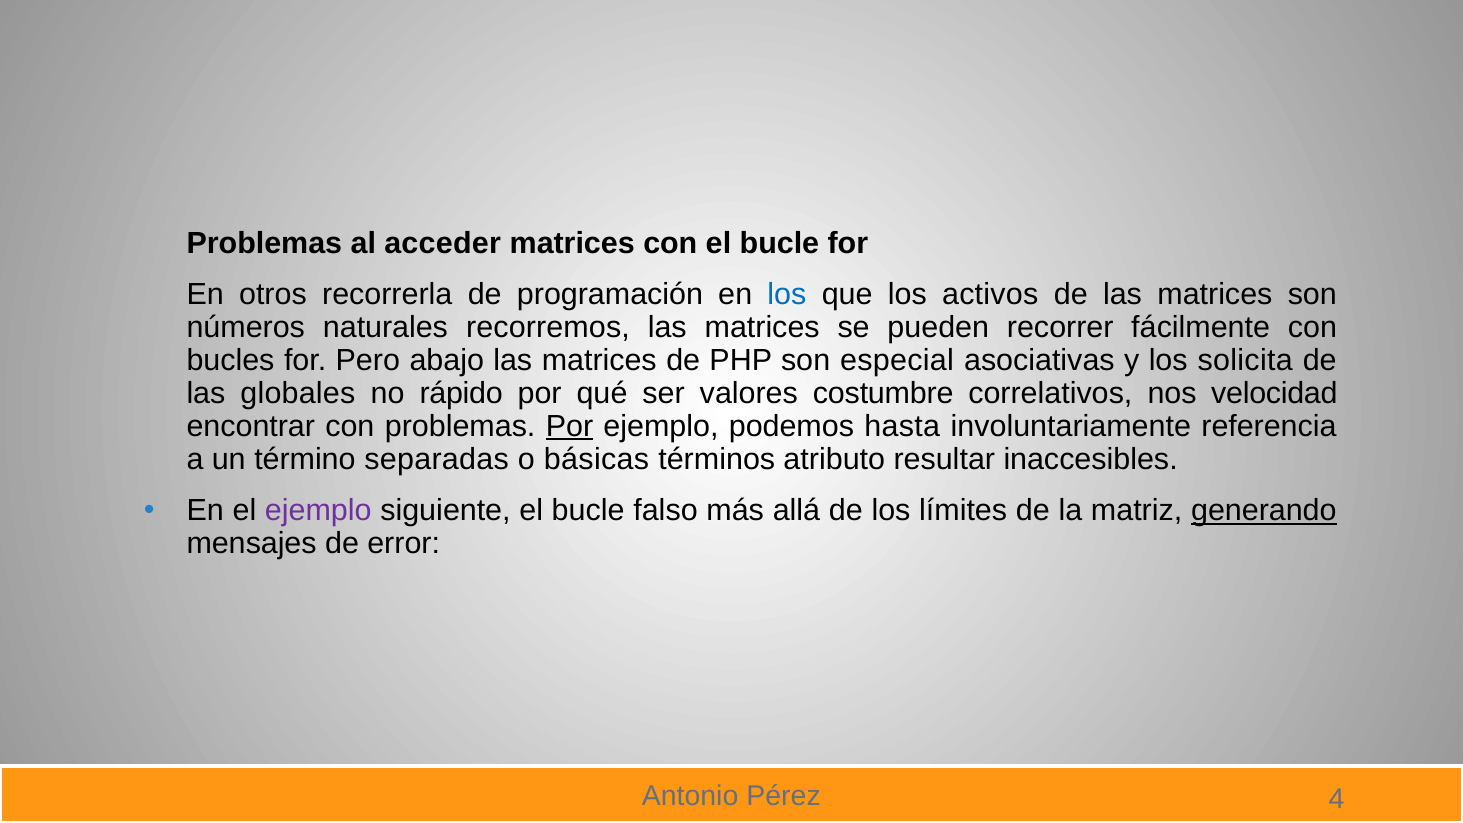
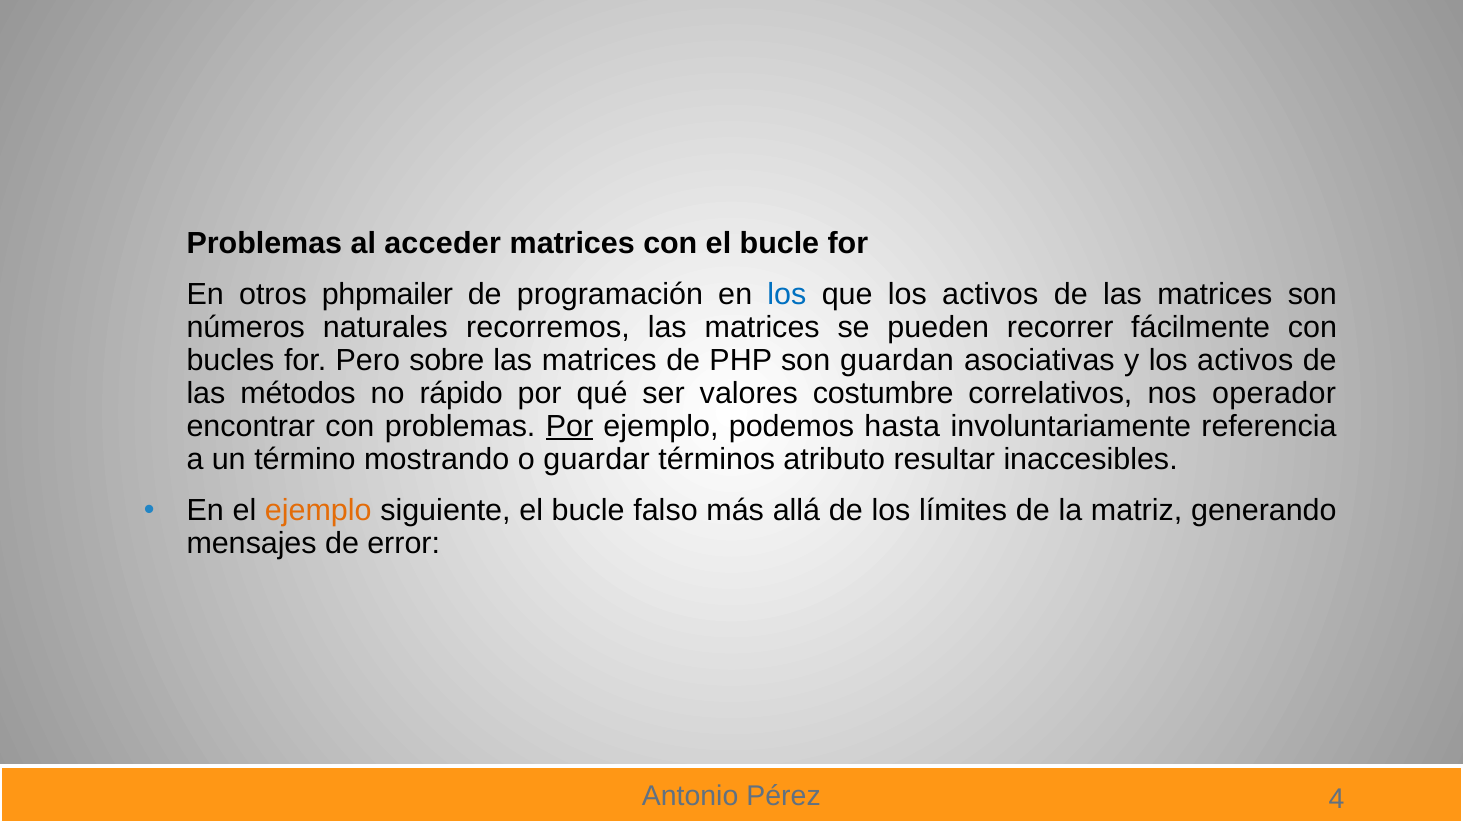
recorrerla: recorrerla -> phpmailer (387, 294)
abajo: abajo -> sobre (447, 360)
especial: especial -> guardan (897, 360)
y los solicita: solicita -> activos (1245, 360)
globales: globales -> métodos (298, 393)
velocidad: velocidad -> operador (1274, 393)
separadas: separadas -> mostrando (437, 459)
básicas: básicas -> guardar (597, 459)
ejemplo colour: purple -> orange (318, 510)
generando underline: present -> none (1264, 510)
